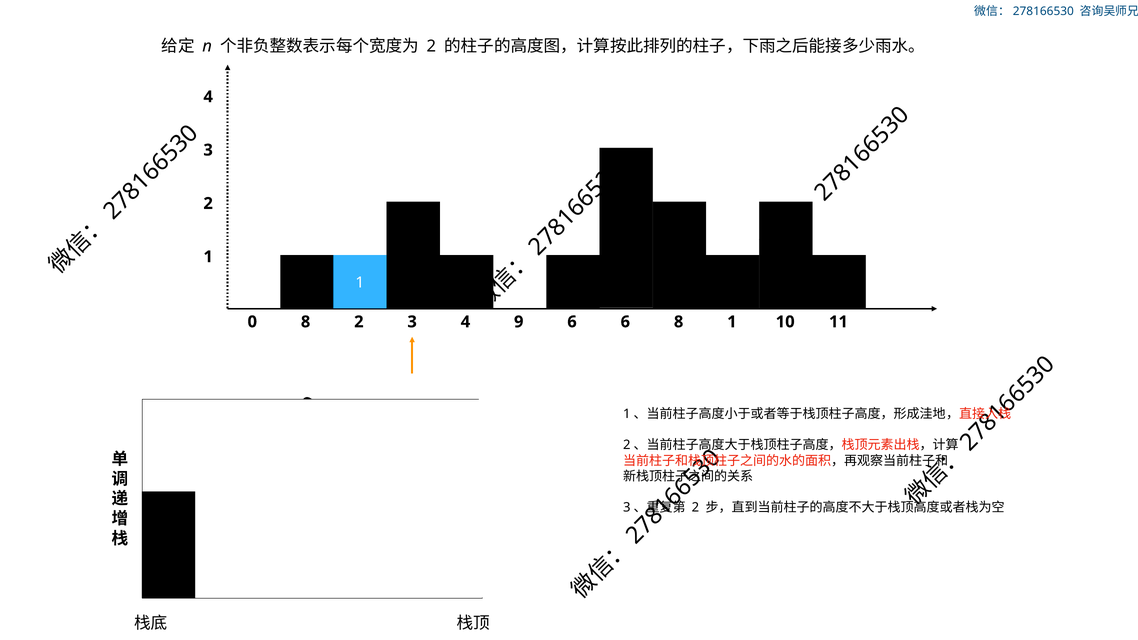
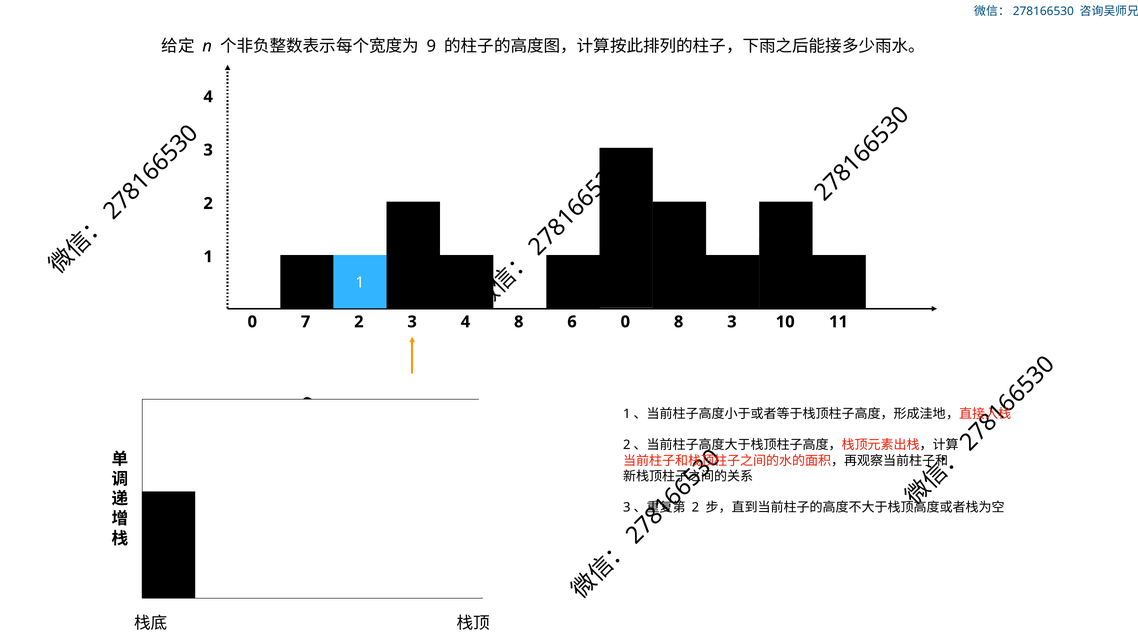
2: 2 -> 9 (431, 47)
0 8: 8 -> 7 (306, 322)
4 9: 9 -> 8 (519, 322)
6: 6 -> 0 (625, 322)
1: 1 -> 3 (732, 322)
